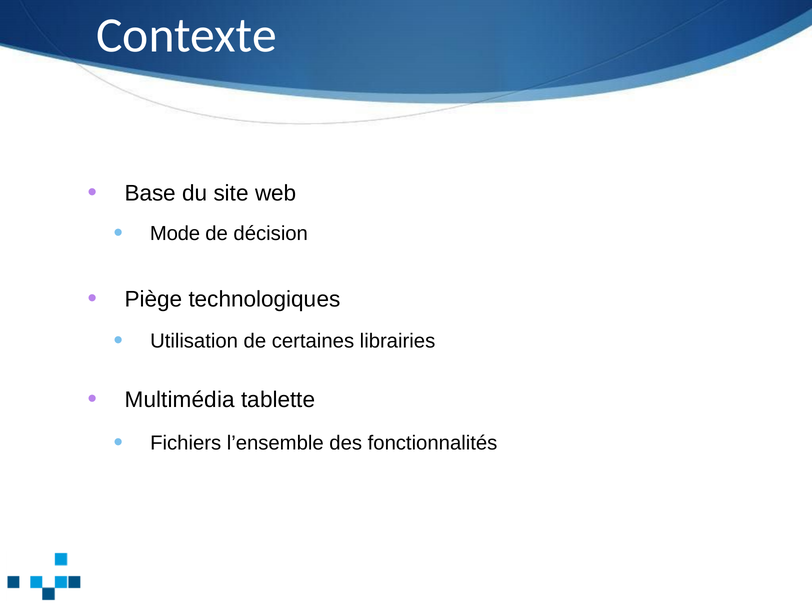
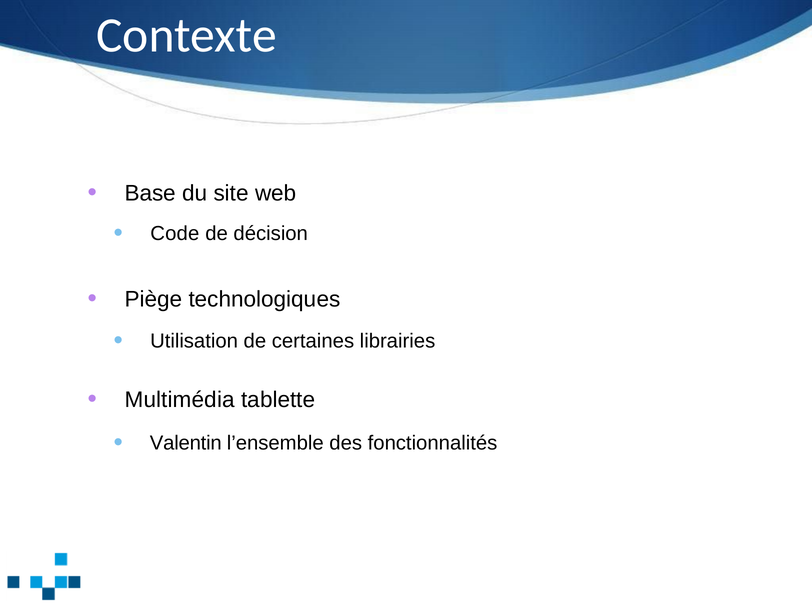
Mode: Mode -> Code (175, 234)
Fichiers: Fichiers -> Valentin (186, 443)
